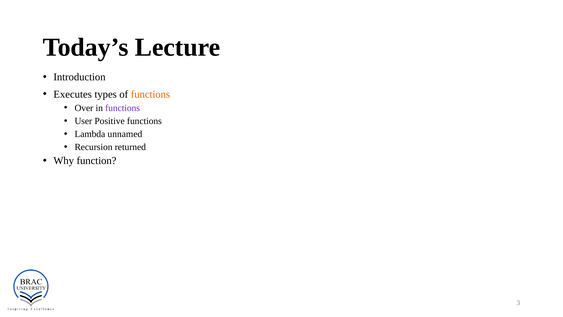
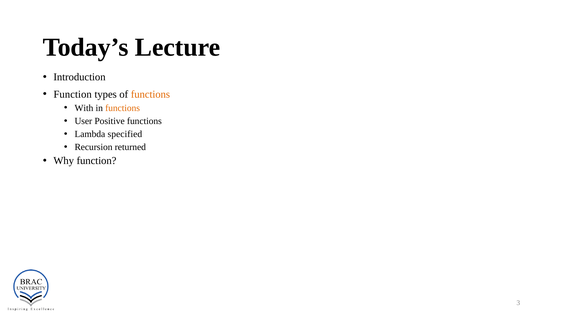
Executes: Executes -> Function (73, 94)
Over: Over -> With (84, 108)
functions colour: purple -> orange (123, 108)
unnamed: unnamed -> specified (125, 134)
